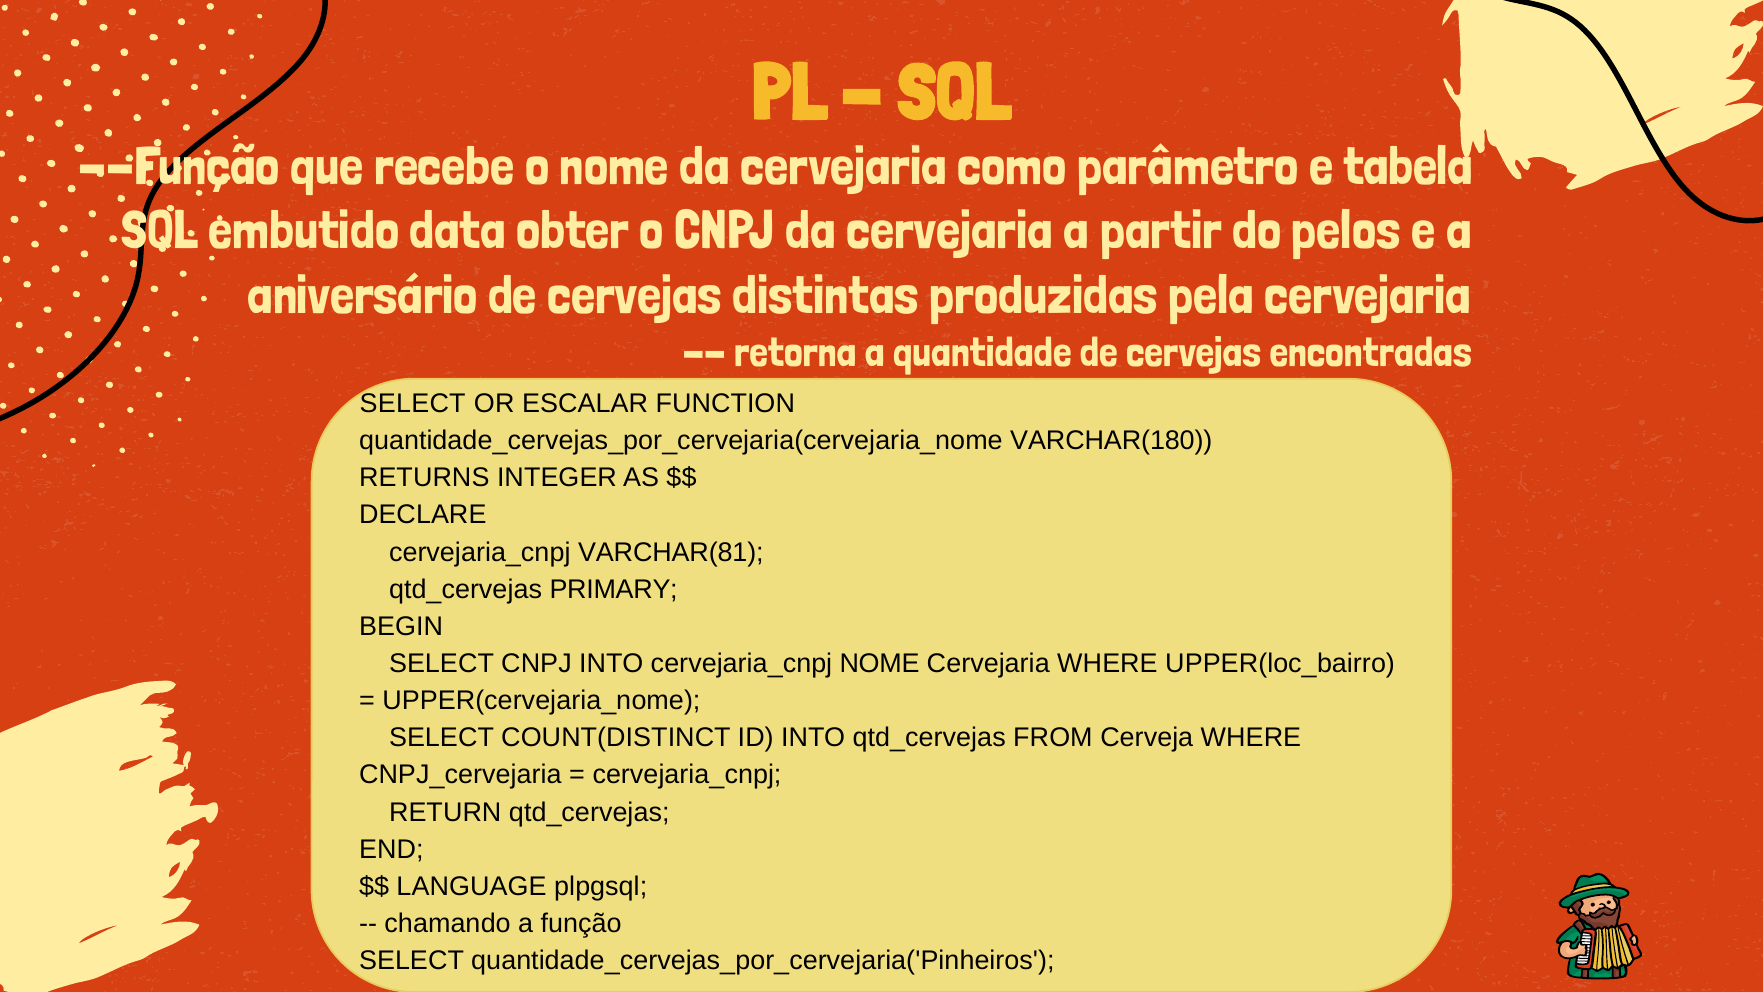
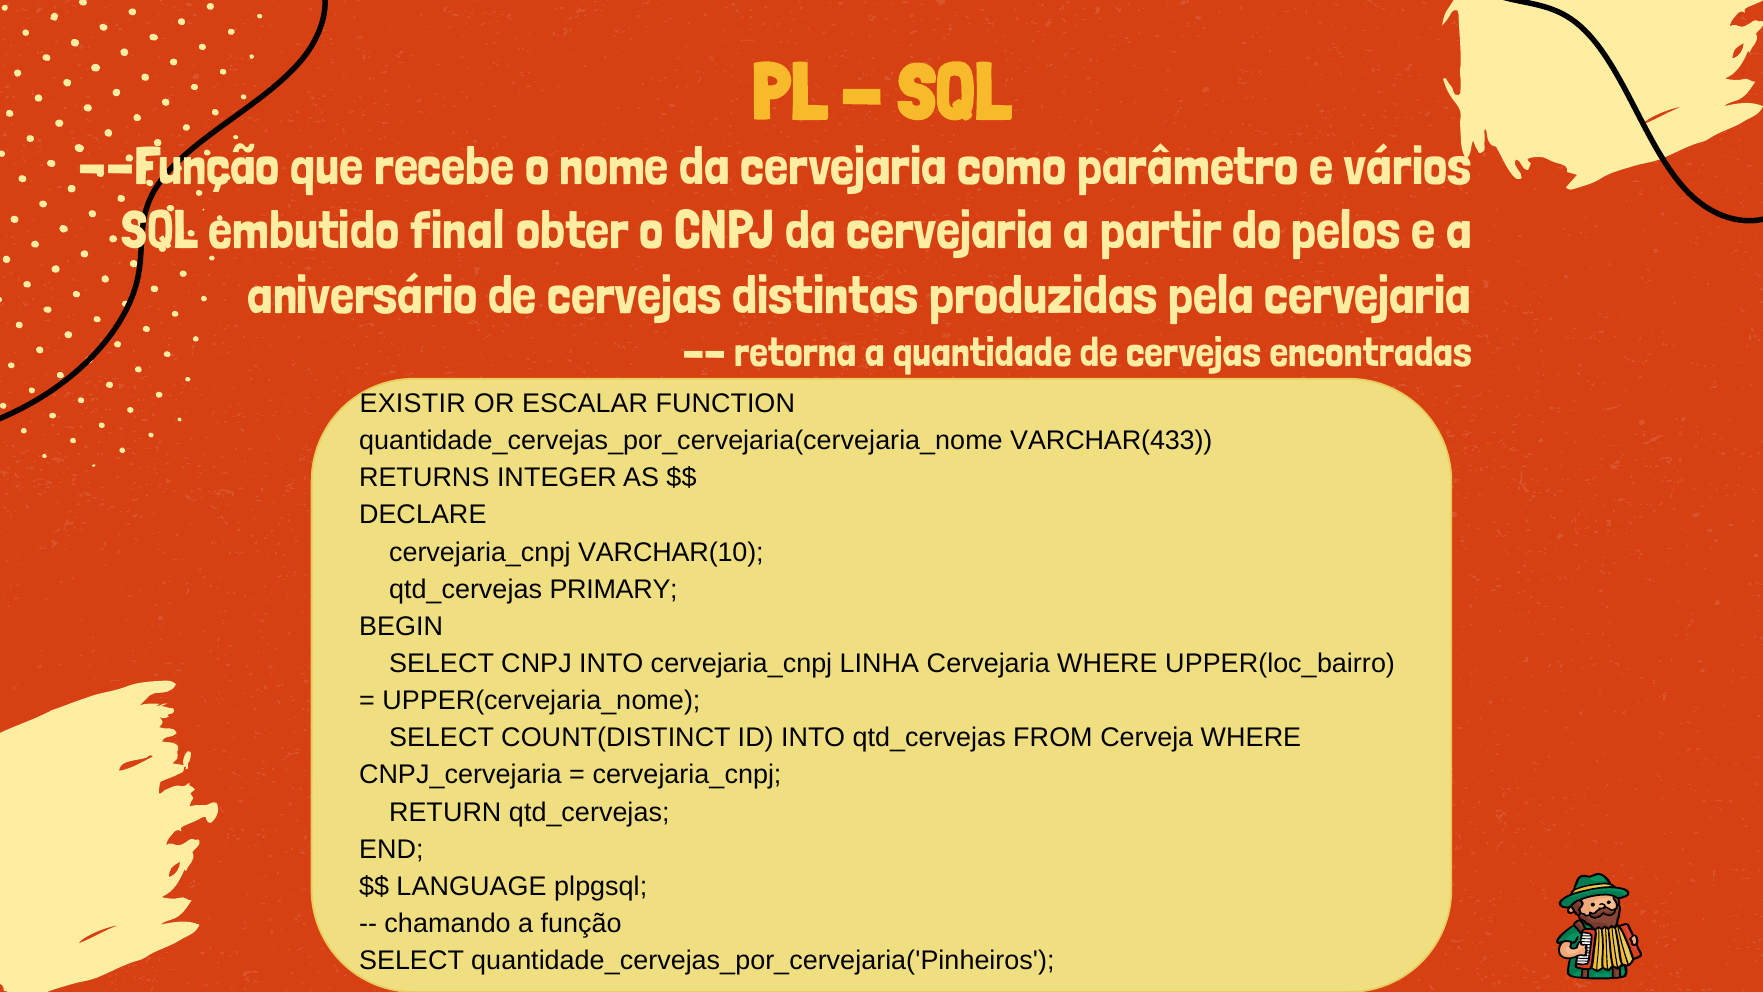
tabela: tabela -> vários (1408, 167)
data: data -> final (457, 231)
SELECT: SELECT -> EXISTIR (413, 404)
VARCHAR(180: VARCHAR(180 -> VARCHAR(433 (1111, 441)
VARCHAR(81: VARCHAR(81 -> VARCHAR(10 (671, 552)
cervejaria_cnpj NOME: NOME -> LINHA (879, 663)
